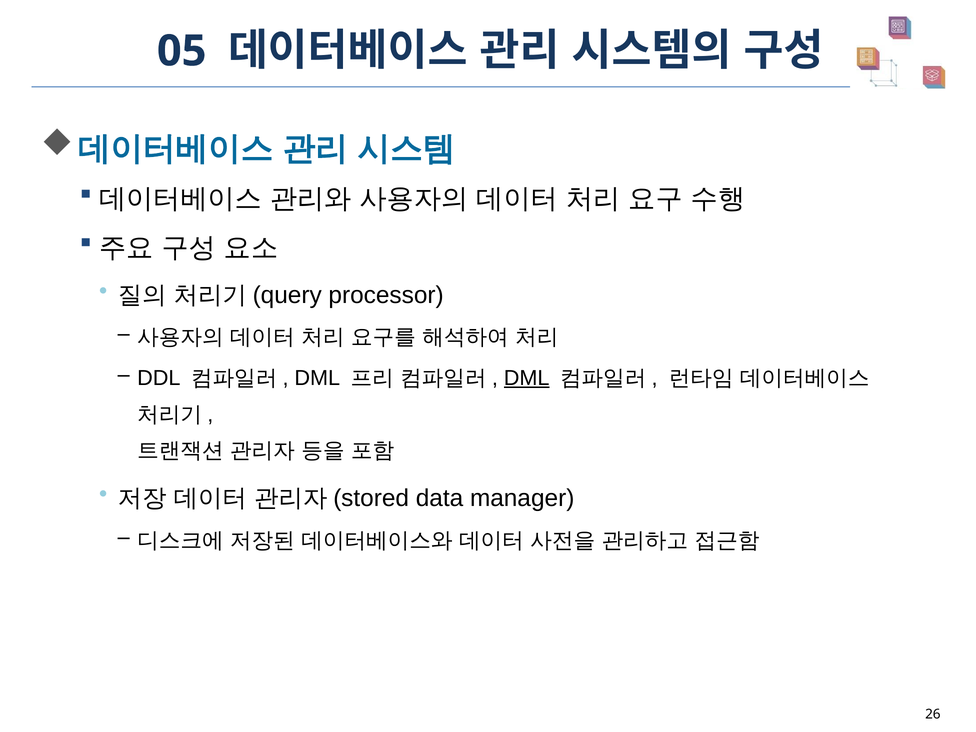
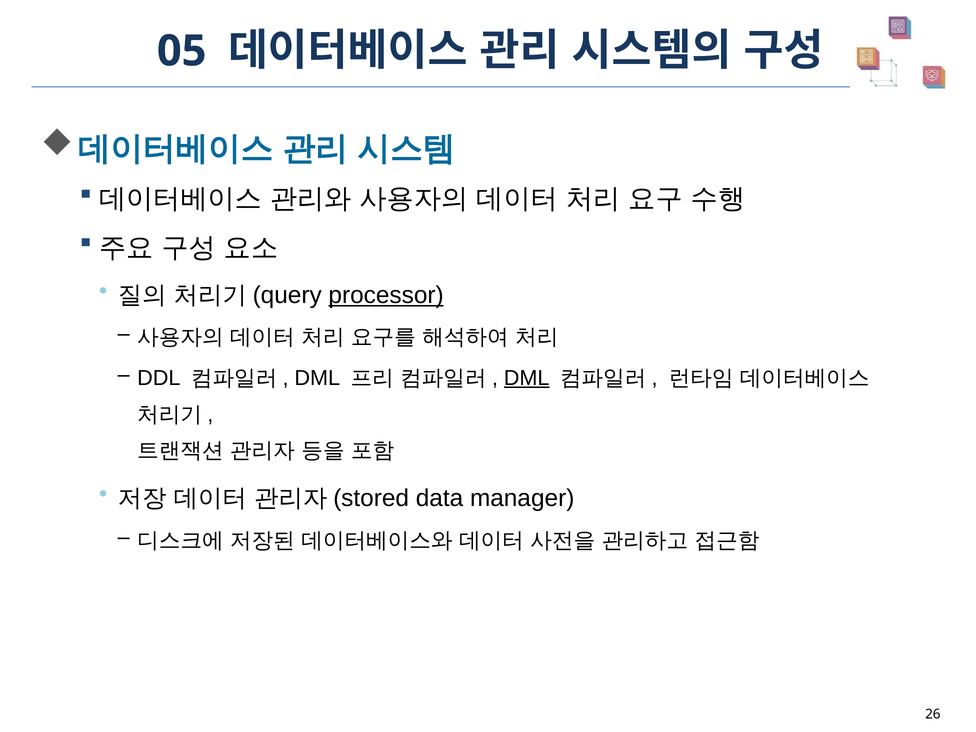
processor underline: none -> present (386, 295)
